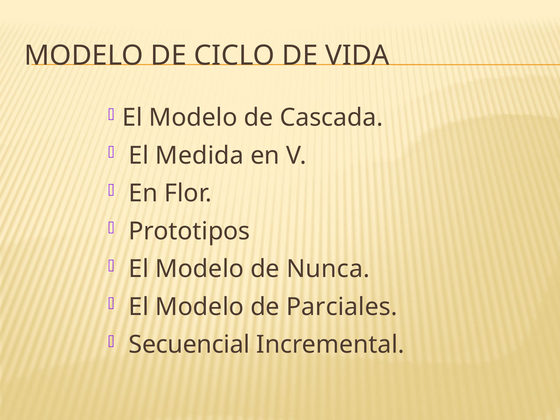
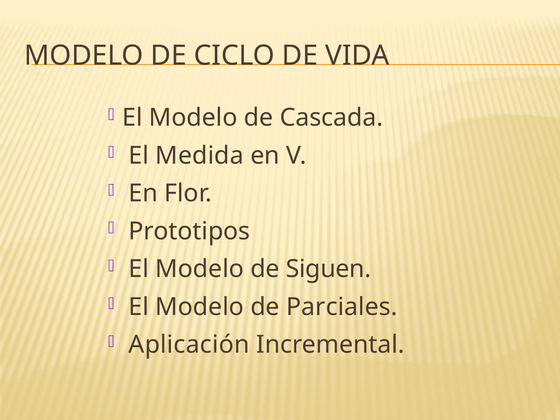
Nunca: Nunca -> Siguen (328, 269)
Secuencial: Secuencial -> Aplicación (189, 345)
